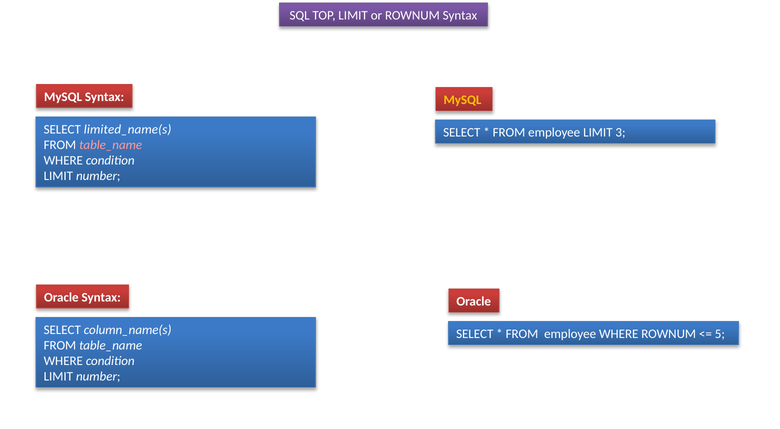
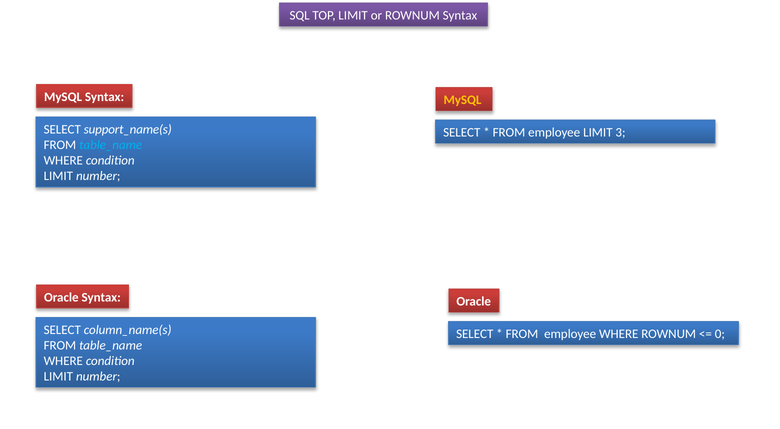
limited_name(s: limited_name(s -> support_name(s (128, 129)
table_name colour: pink -> light blue (111, 145)
5: 5 -> 0 (720, 334)
